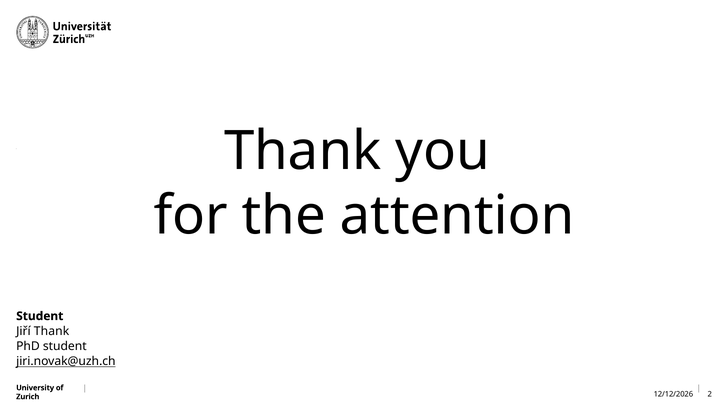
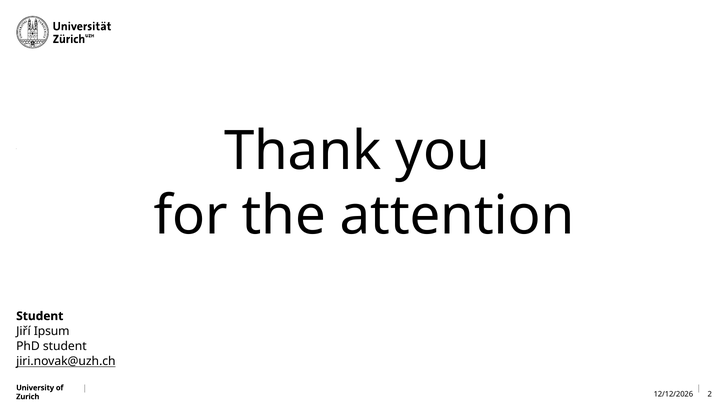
Jiří Thank: Thank -> Ipsum (52, 331)
